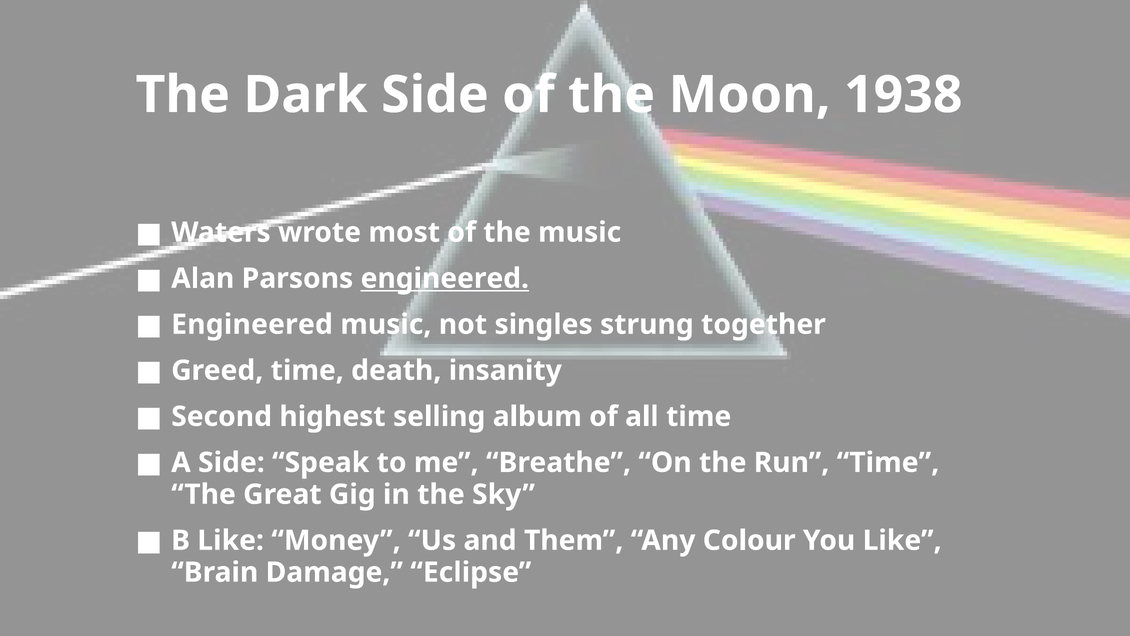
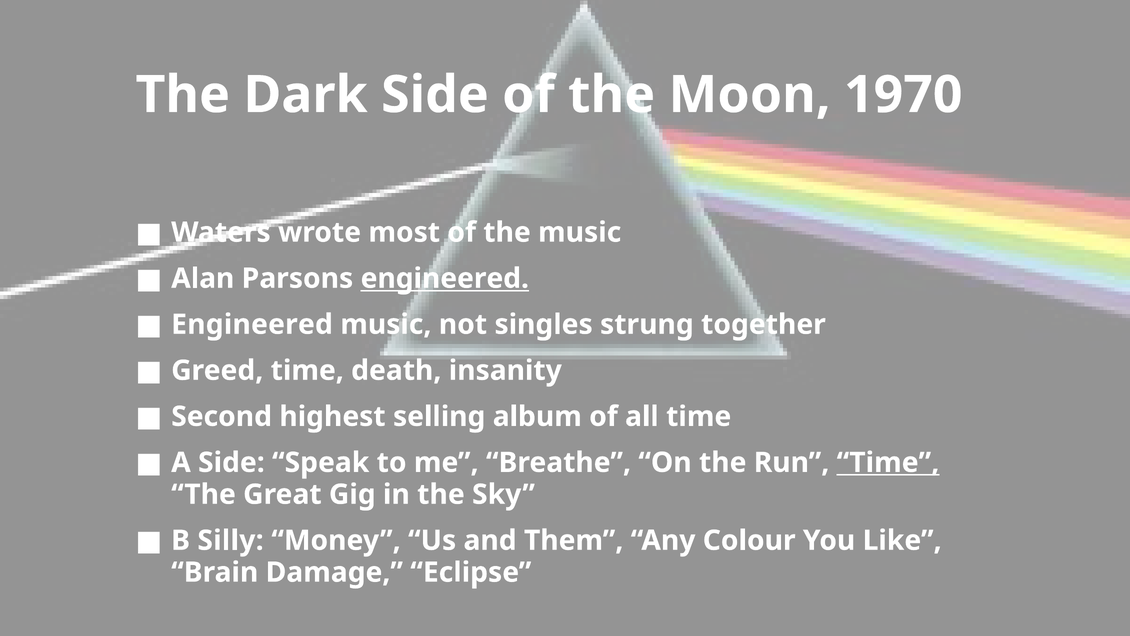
1938: 1938 -> 1970 (903, 95)
Time underline: none -> present (888, 462)
B Like: Like -> Silly (230, 540)
